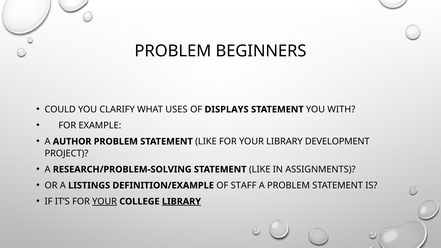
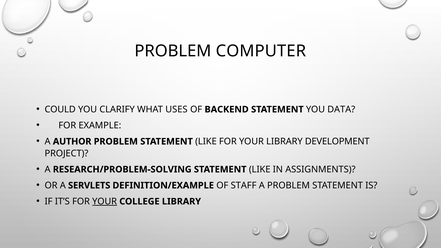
BEGINNERS: BEGINNERS -> COMPUTER (261, 51)
DISPLAYS: DISPLAYS -> BACKEND (227, 109)
WITH: WITH -> DATA (341, 109)
LISTINGS: LISTINGS -> SERVLETS (89, 185)
LIBRARY underline: present -> none (181, 202)
